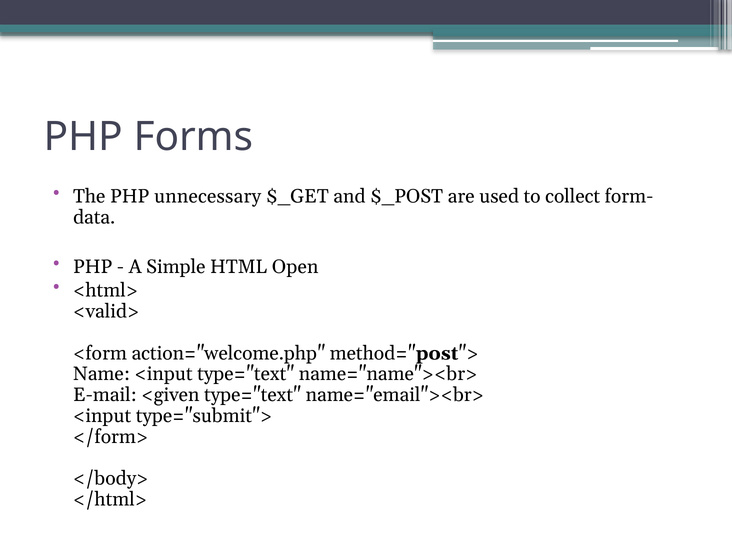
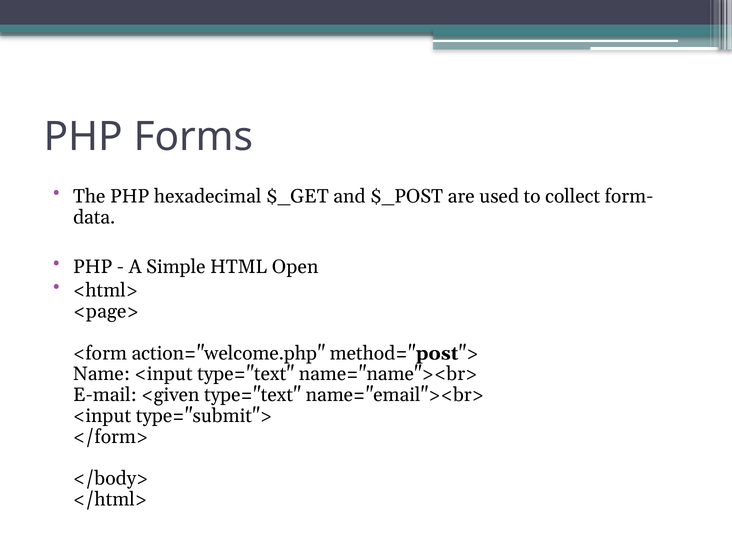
unnecessary: unnecessary -> hexadecimal (208, 197)
<valid>: <valid> -> <page> (106, 311)
